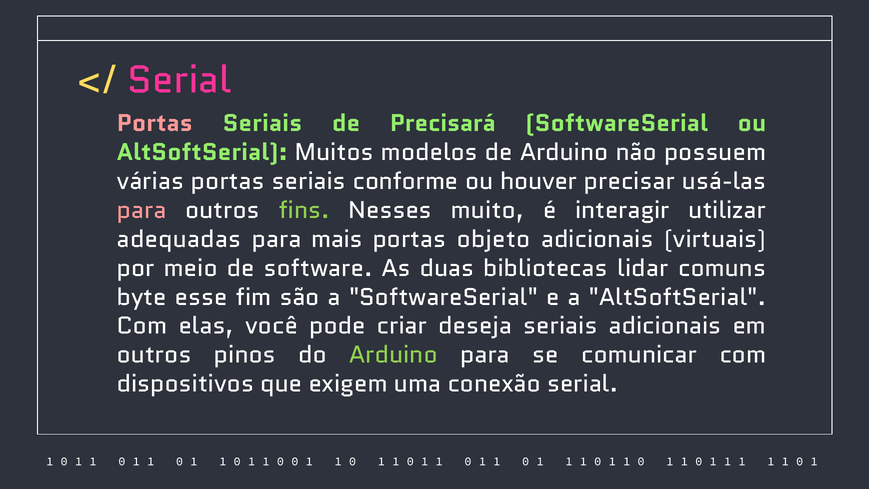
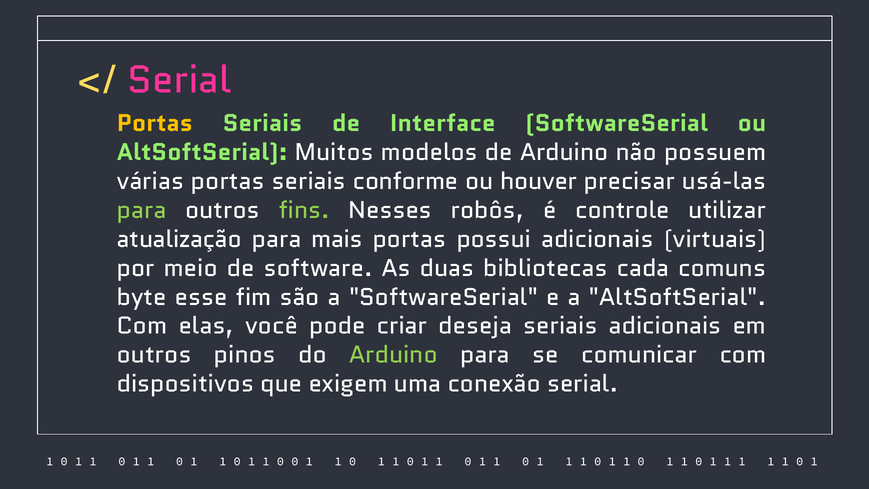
Portas colour: pink -> yellow (155, 123)
Precisará: Precisará -> Interface (443, 123)
para colour: pink -> light green (142, 210)
muito: muito -> robôs (487, 210)
interagir: interagir -> controle (623, 210)
adequadas: adequadas -> atualização (179, 239)
objeto: objeto -> possui (494, 239)
lidar: lidar -> cada (643, 268)
